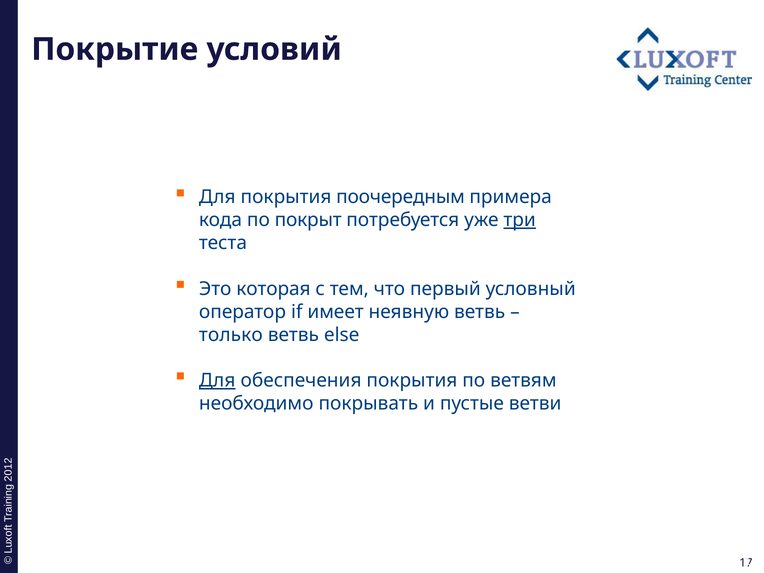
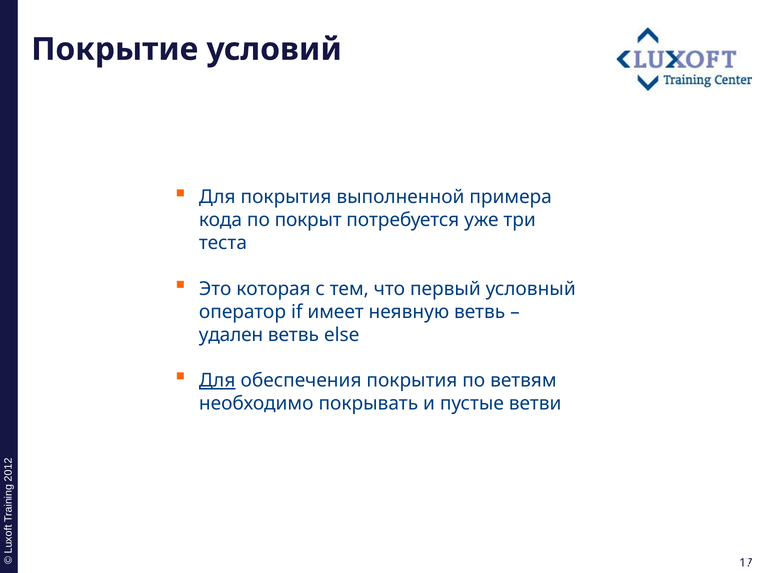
поочередным: поочередным -> выполненной (400, 197)
три underline: present -> none (520, 220)
только: только -> удален (231, 335)
